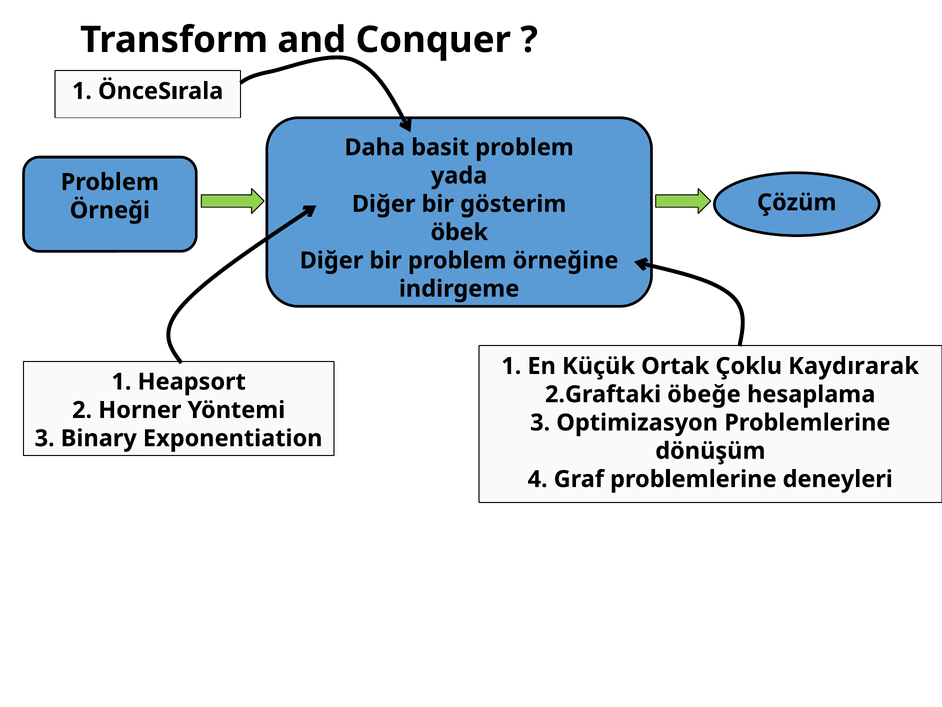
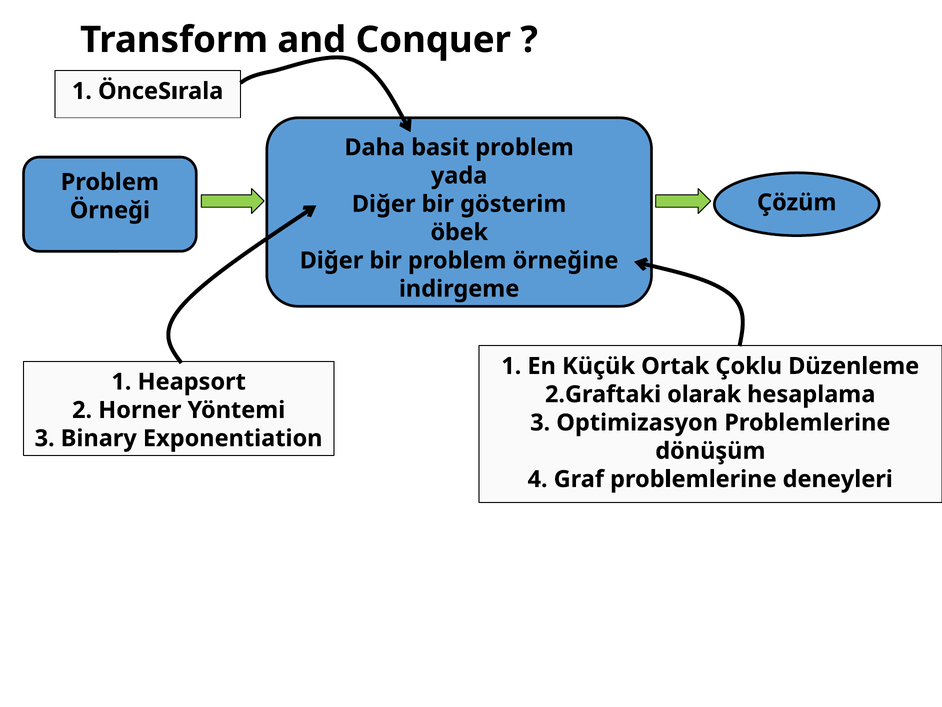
Kaydırarak: Kaydırarak -> Düzenleme (854, 366)
öbeğe: öbeğe -> olarak (704, 394)
